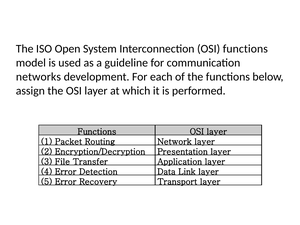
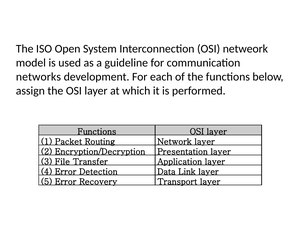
OSI functions: functions -> netweork (245, 49)
